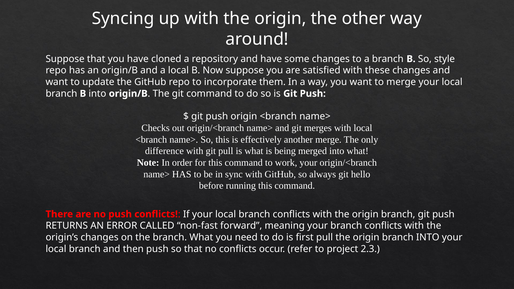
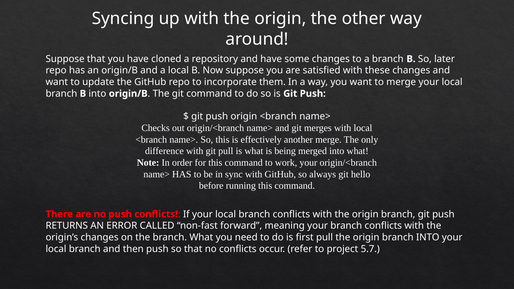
style: style -> later (445, 59)
2.3: 2.3 -> 5.7 (370, 249)
